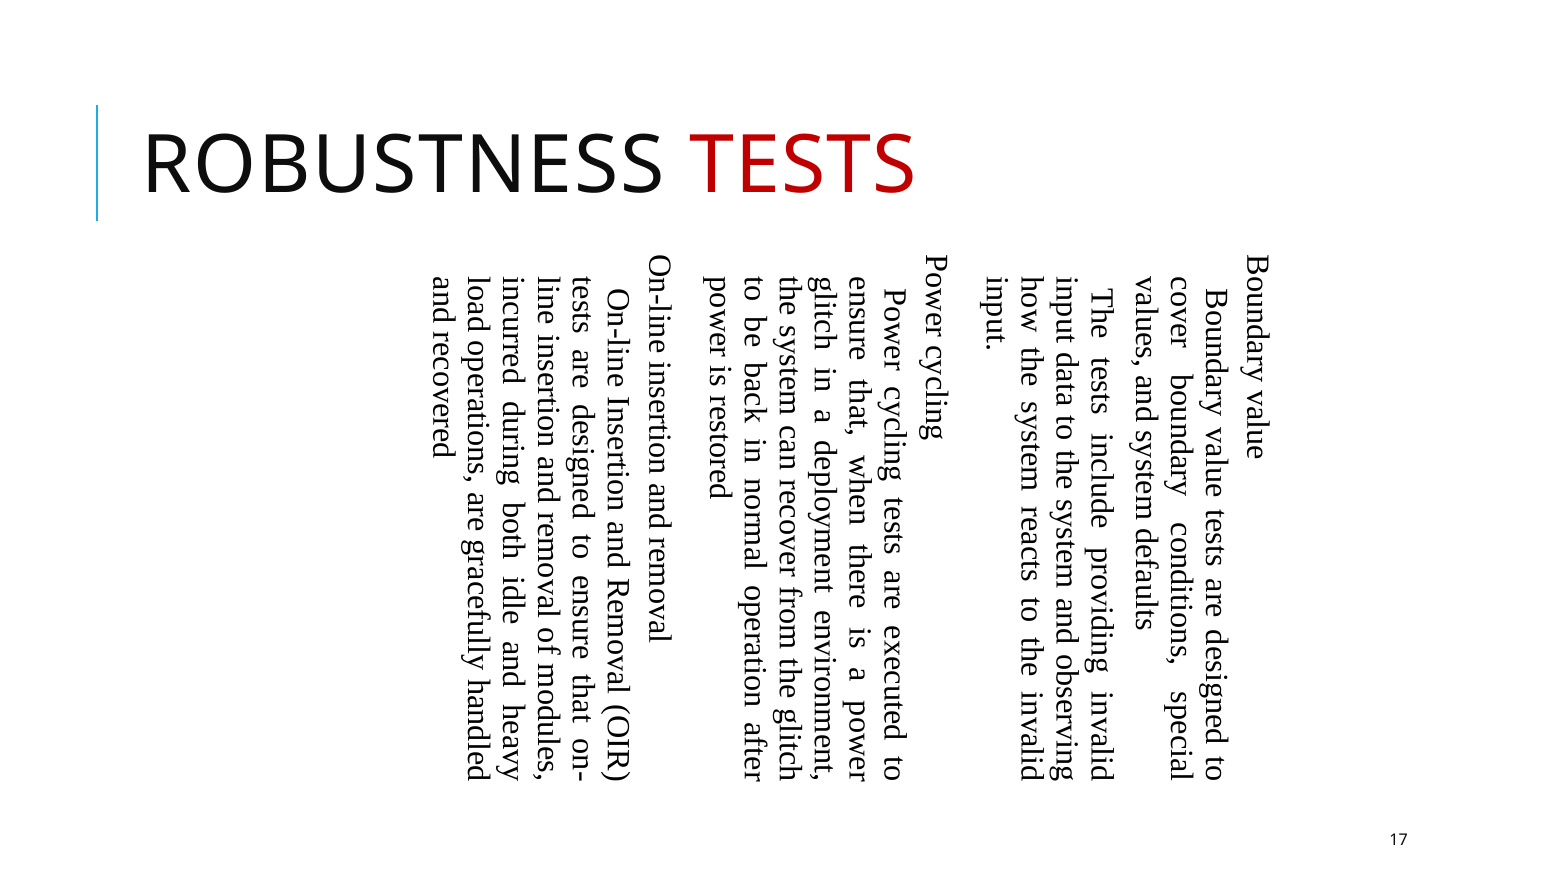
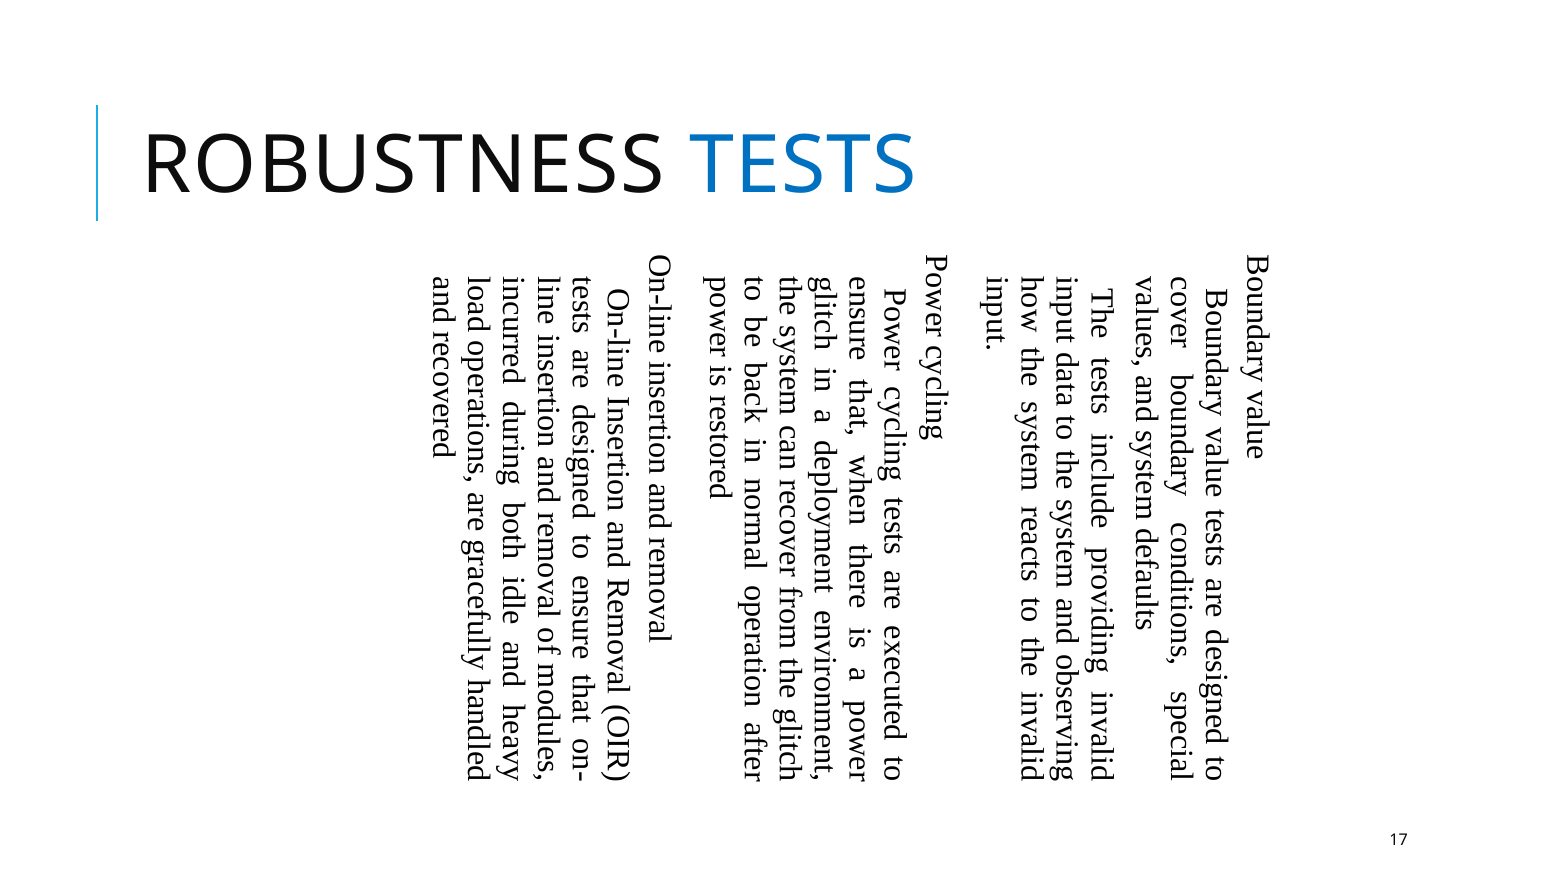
TESTS colour: red -> blue (803, 166)
